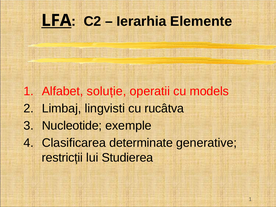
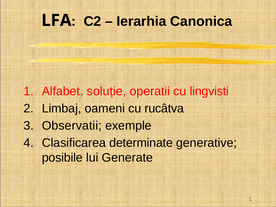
LFA underline: present -> none (56, 20)
Elemente: Elemente -> Canonica (201, 21)
models: models -> lingvisti (209, 91)
lingvisti: lingvisti -> oameni (105, 109)
Nucleotide: Nucleotide -> Observatii (72, 126)
restricții: restricții -> posibile (62, 158)
Studierea: Studierea -> Generate (127, 158)
